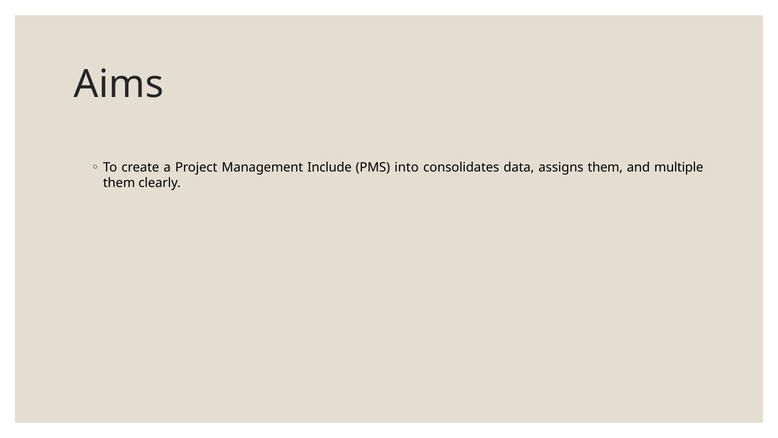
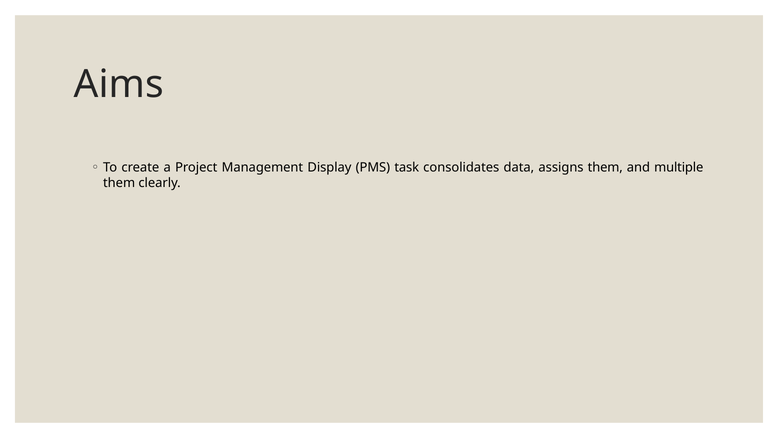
Include: Include -> Display (329, 167)
into: into -> task (407, 167)
